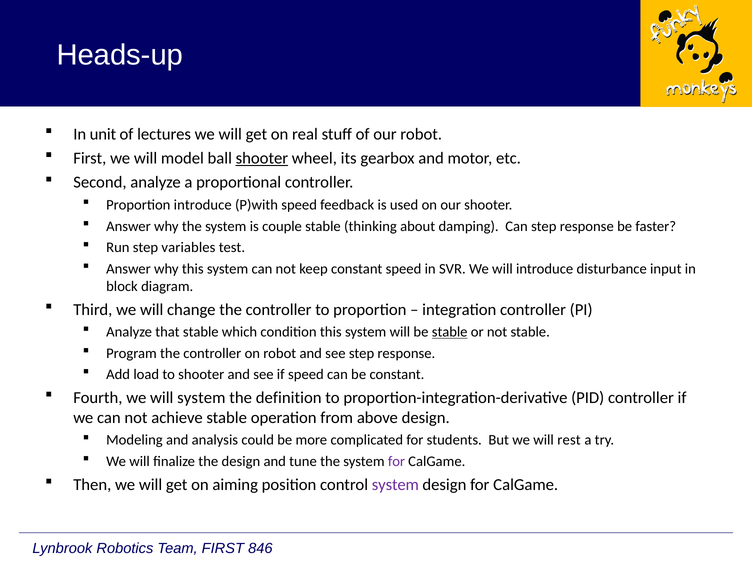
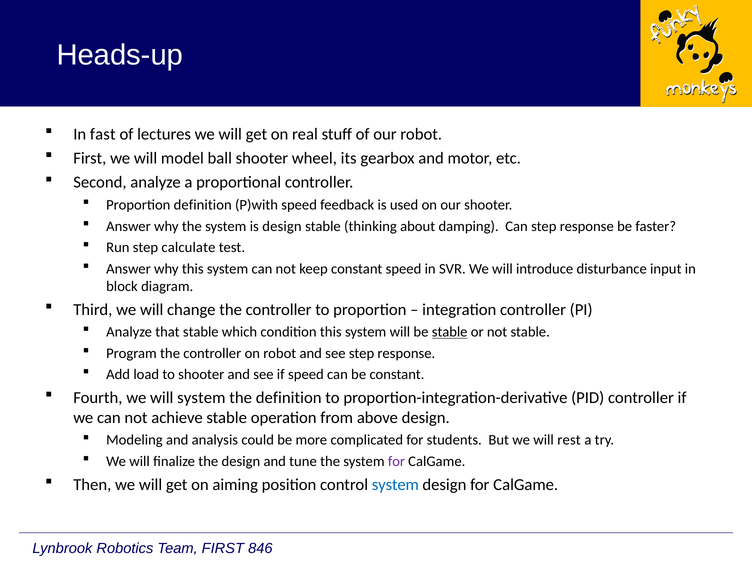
unit: unit -> fast (103, 134)
shooter underline: present -> none (262, 158)
Proportion introduce: introduce -> definition (203, 205)
is couple: couple -> design (282, 226)
variables: variables -> calculate (188, 248)
system colour: purple -> blue (395, 485)
